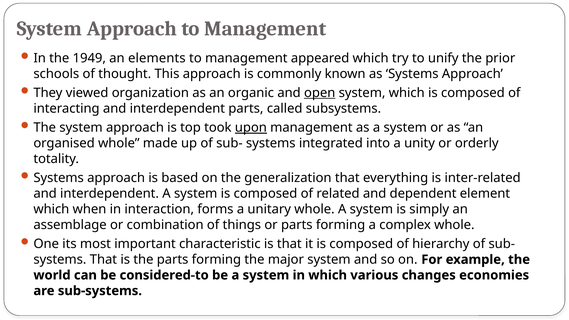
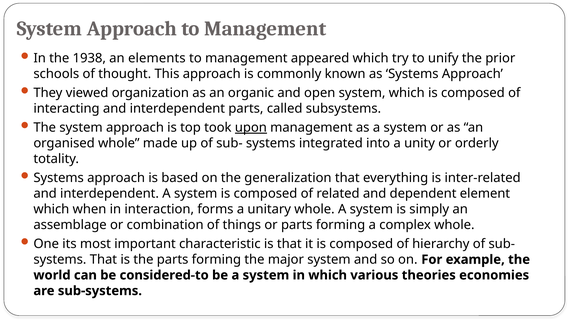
1949: 1949 -> 1938 (89, 58)
open underline: present -> none (320, 93)
changes: changes -> theories (429, 275)
